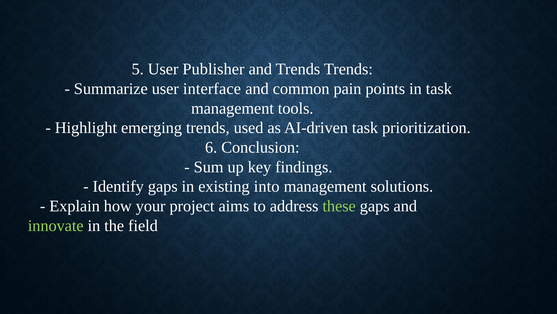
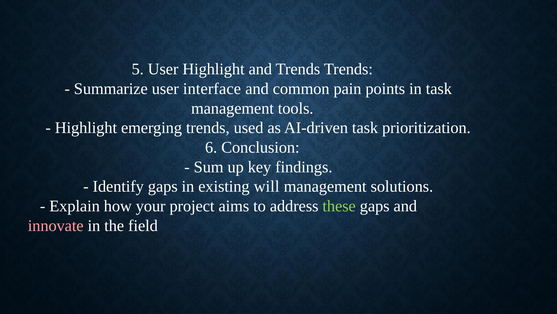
User Publisher: Publisher -> Highlight (214, 69)
into: into -> will (267, 186)
innovate colour: light green -> pink (56, 225)
